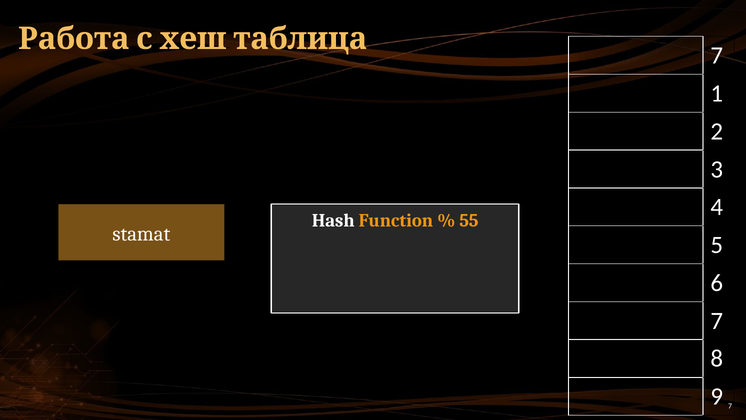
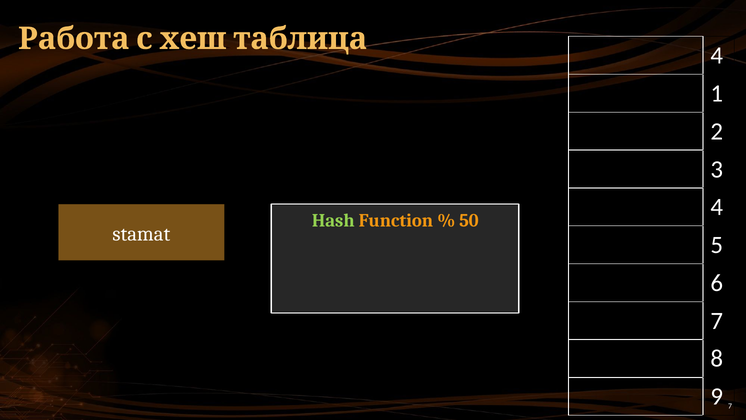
7: 7 -> 4 (717, 56)
Hash colour: white -> light green (333, 220)
55: 55 -> 50 (469, 220)
